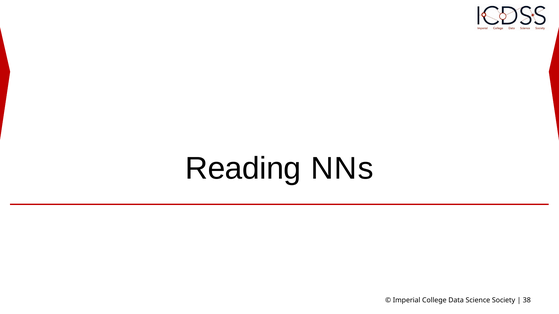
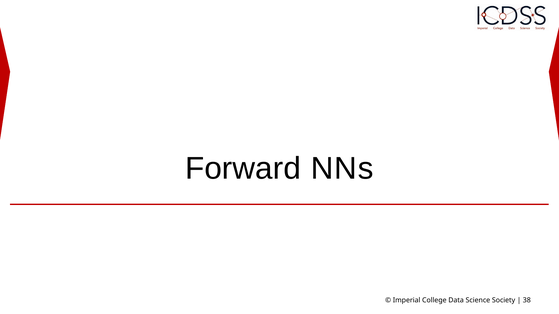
Reading: Reading -> Forward (243, 169)
